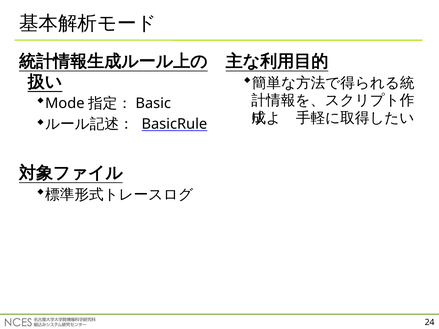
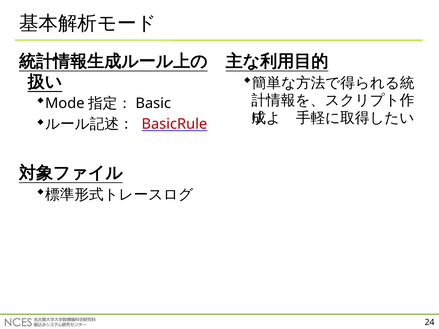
BasicRule colour: black -> red (174, 124)
